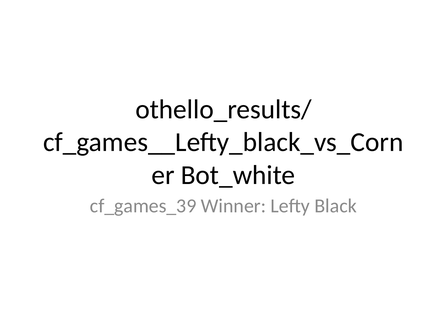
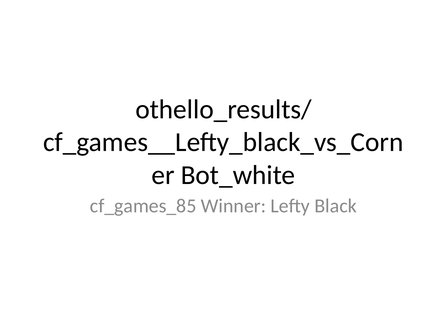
cf_games_39: cf_games_39 -> cf_games_85 (143, 206)
